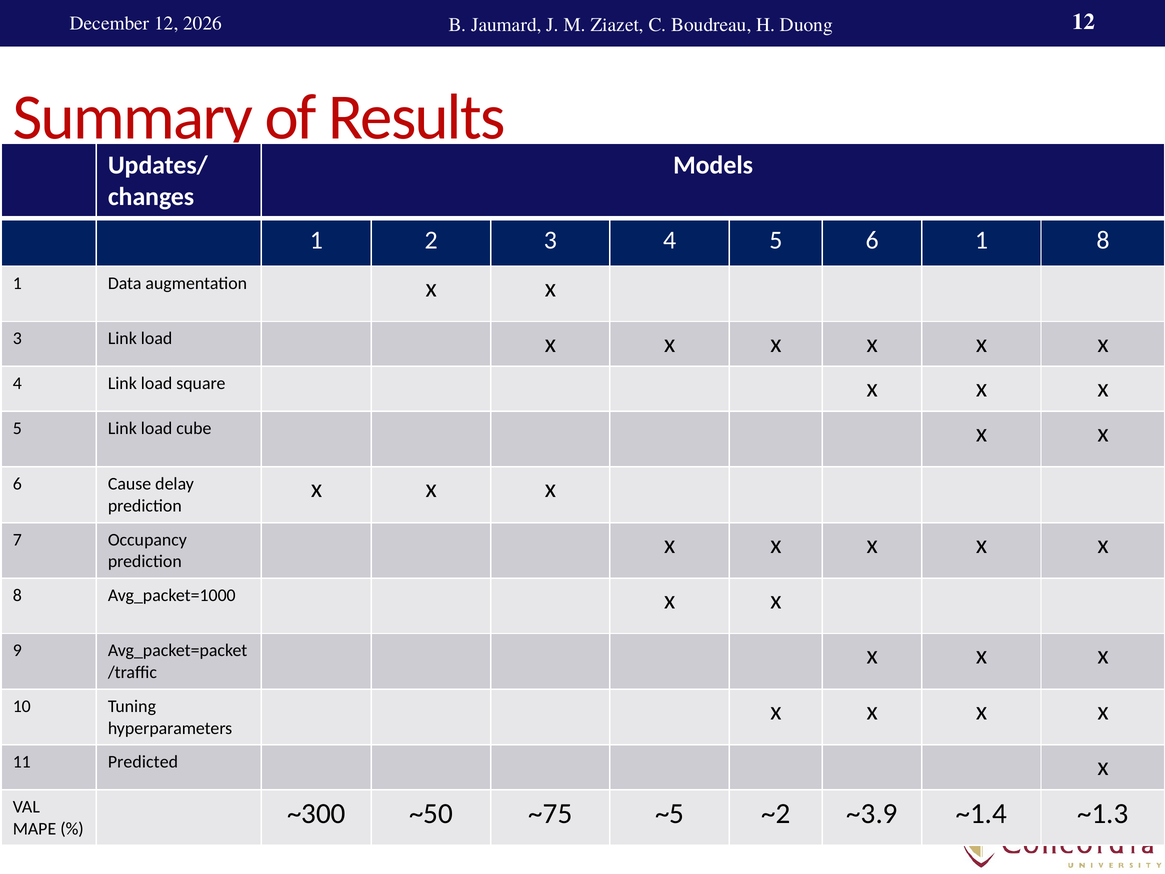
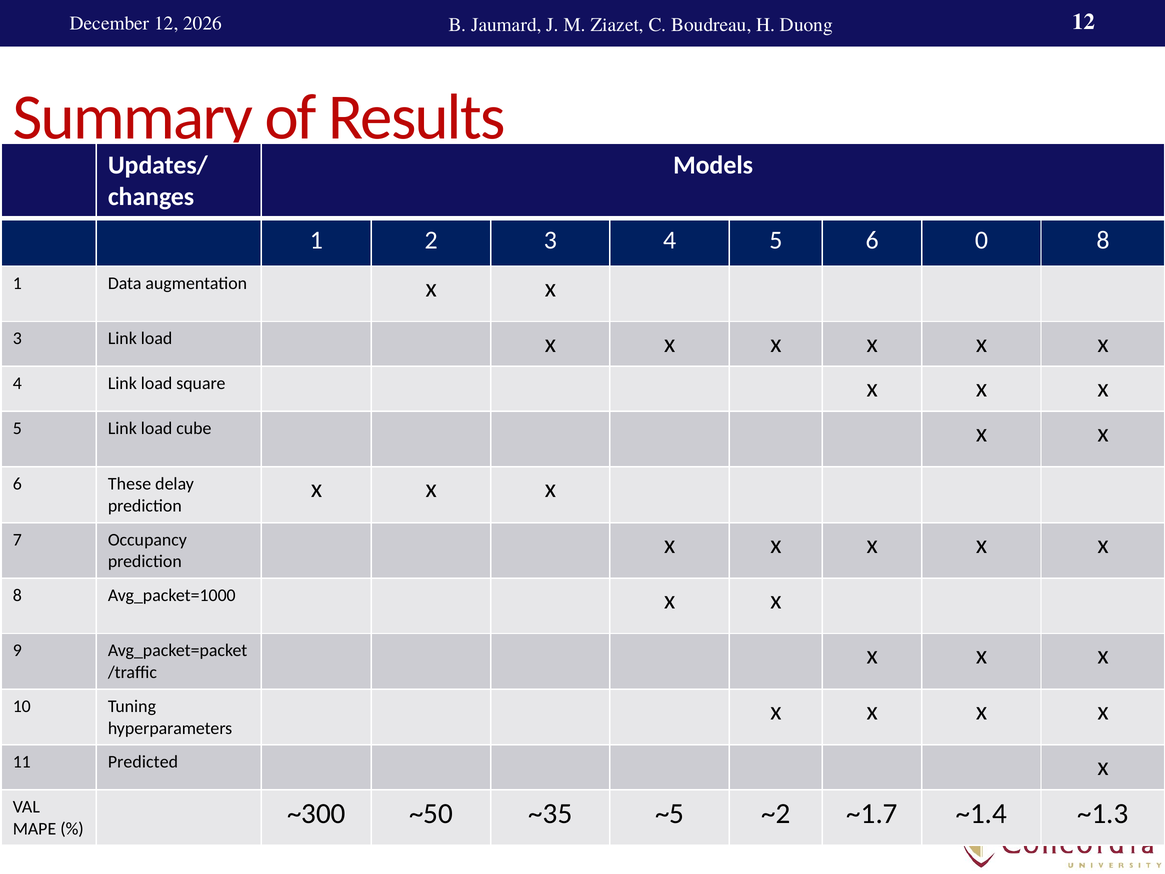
6 1: 1 -> 0 (981, 240)
Cause: Cause -> These (129, 484)
~75: ~75 -> ~35 (550, 813)
~3.9: ~3.9 -> ~1.7 (872, 813)
